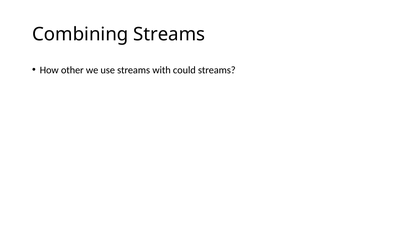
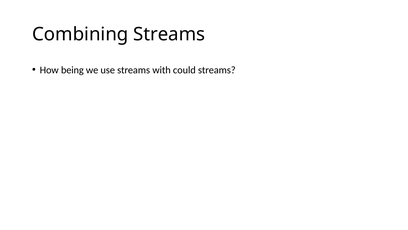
other: other -> being (72, 70)
